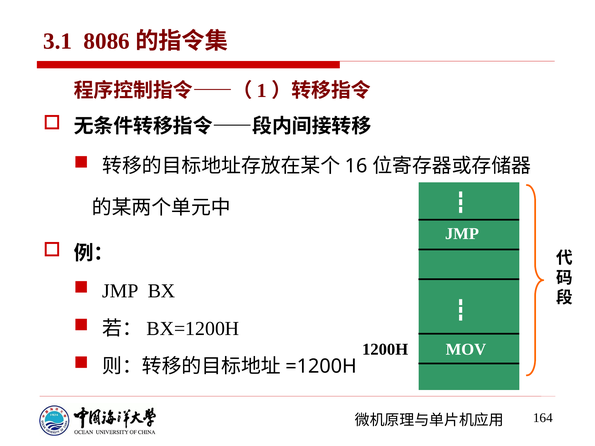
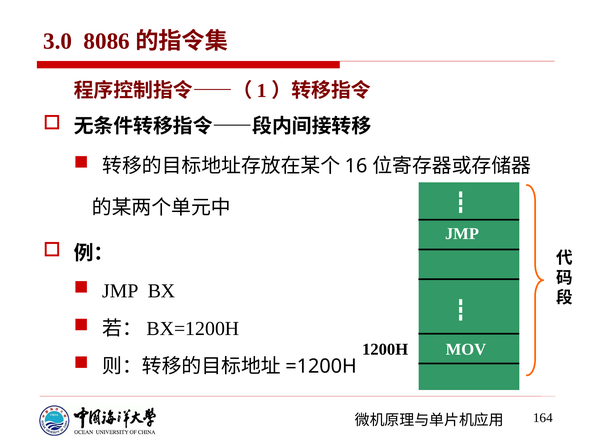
3.1: 3.1 -> 3.0 (58, 41)
